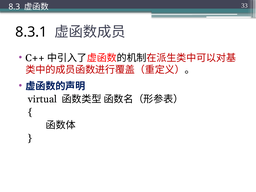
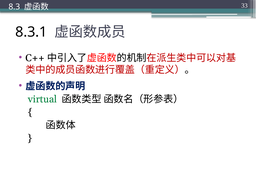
virtual colour: black -> green (42, 99)
